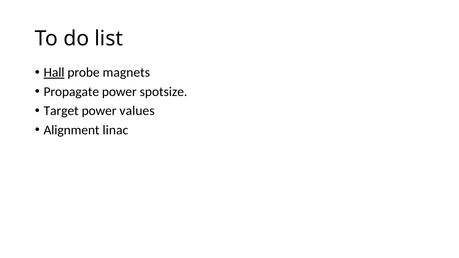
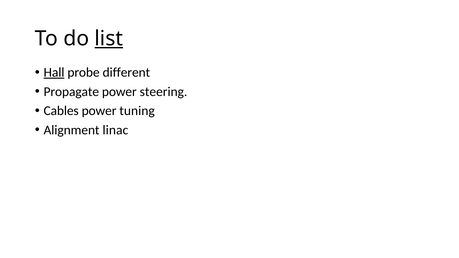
list underline: none -> present (109, 39)
magnets: magnets -> different (126, 72)
spotsize: spotsize -> steering (164, 92)
Target: Target -> Cables (61, 111)
values: values -> tuning (137, 111)
